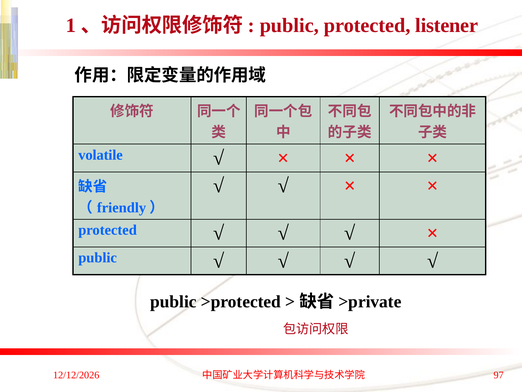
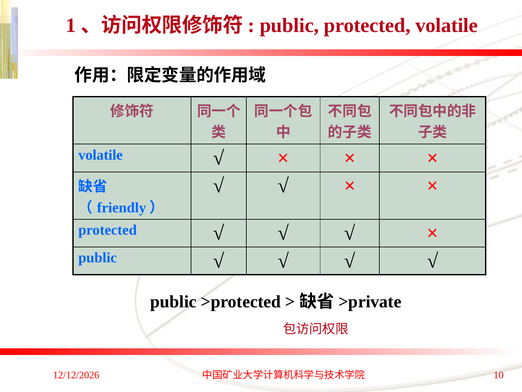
protected listener: listener -> volatile (447, 25)
97: 97 -> 10 (499, 375)
